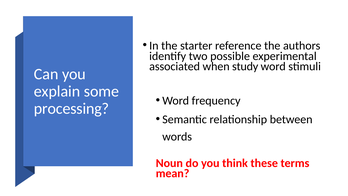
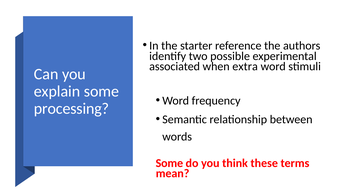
study: study -> extra (245, 66)
Noun: Noun -> Some (169, 163)
